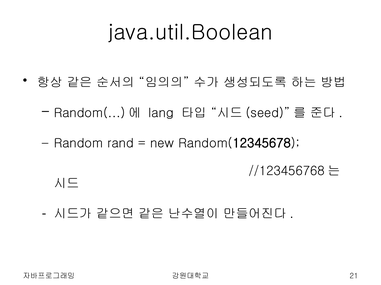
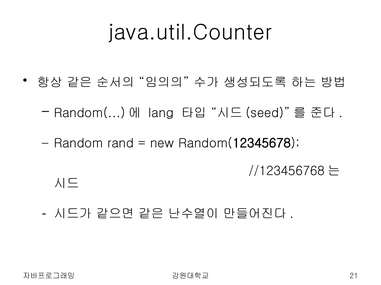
java.util.Boolean: java.util.Boolean -> java.util.Counter (190, 33)
